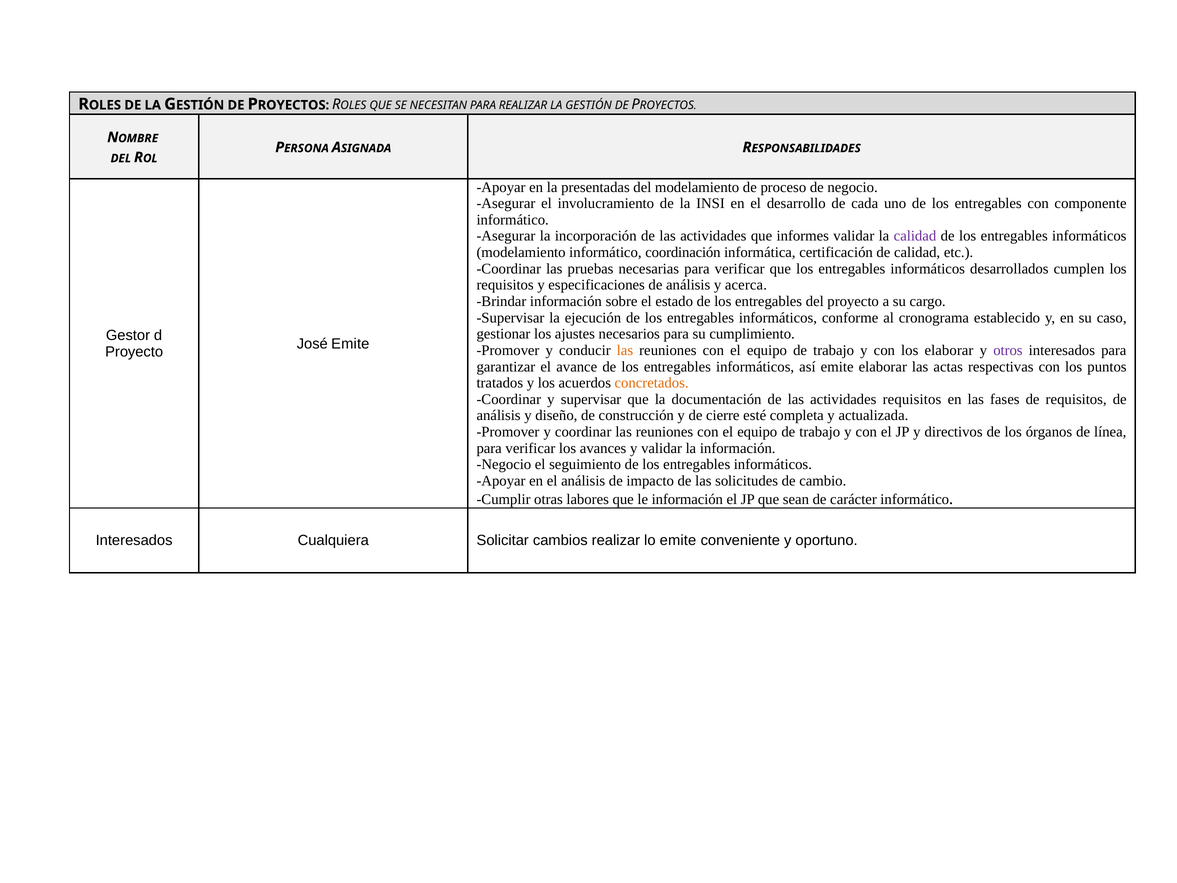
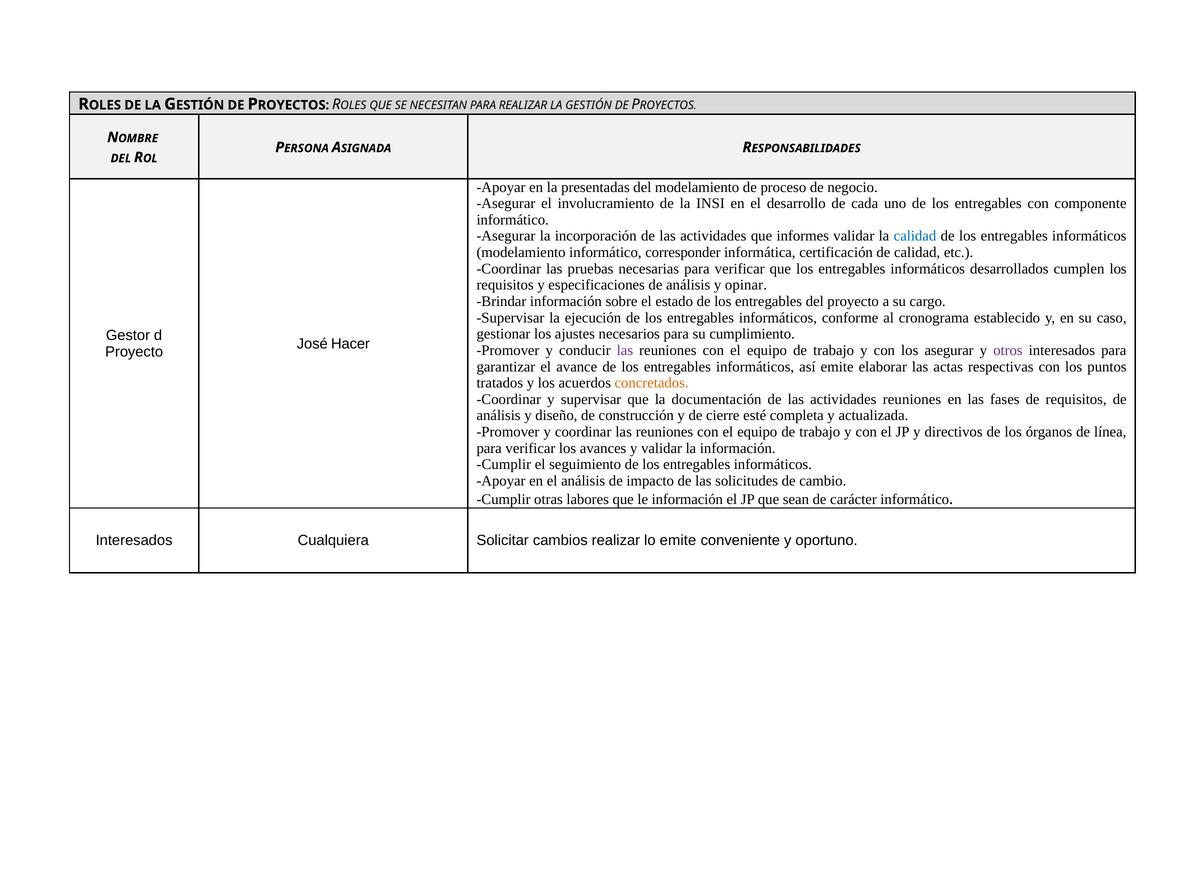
calidad colour: purple -> blue (915, 236)
coordinación: coordinación -> corresponder (683, 252)
acerca: acerca -> opinar (746, 285)
José Emite: Emite -> Hacer (350, 344)
las colour: orange -> purple (625, 350)
los elaborar: elaborar -> asegurar (949, 350)
actividades requisitos: requisitos -> reuniones (912, 399)
Negocio: Negocio -> Cumplir (504, 464)
